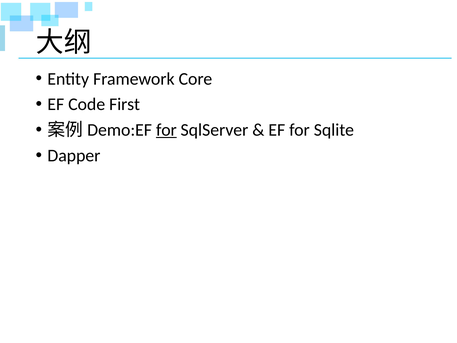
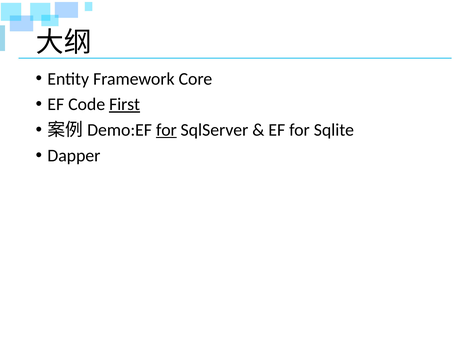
First underline: none -> present (125, 104)
